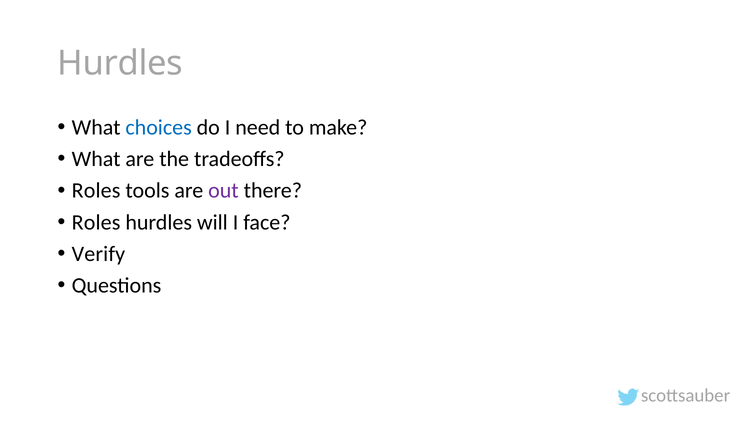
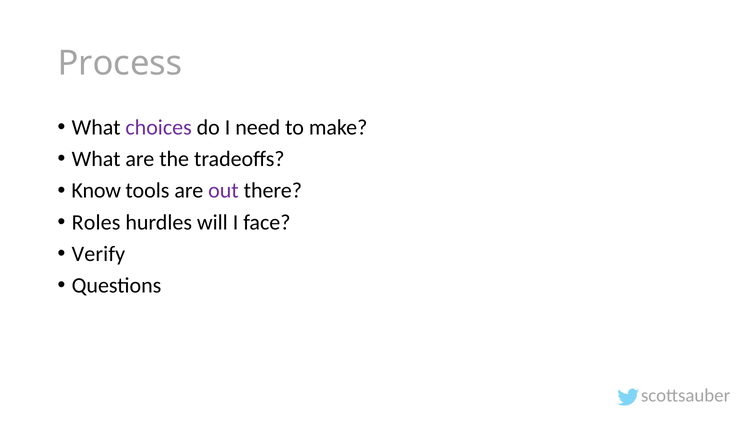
Hurdles: Hurdles -> Process (120, 63)
choices colour: blue -> purple (159, 128)
Roles: Roles -> Know (96, 191)
